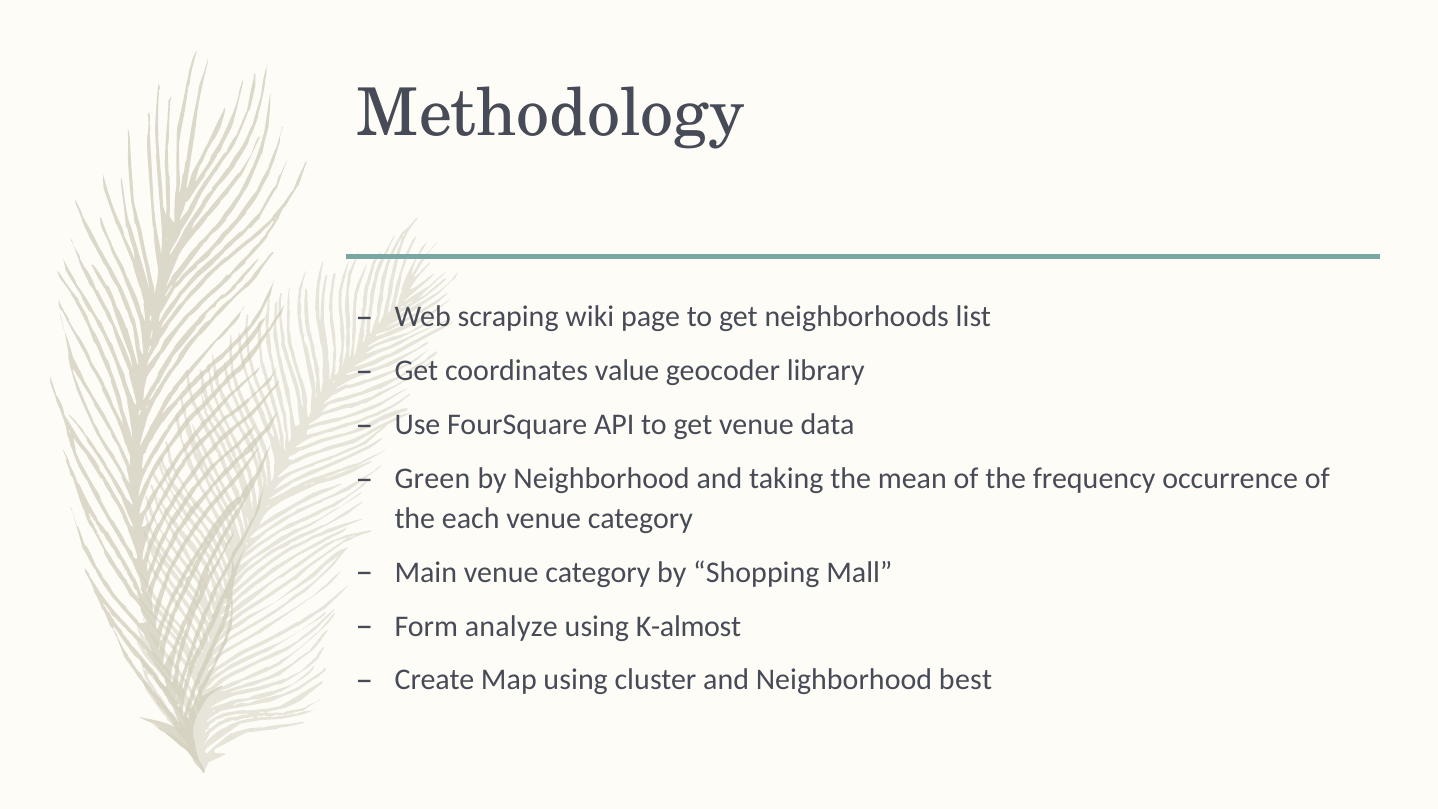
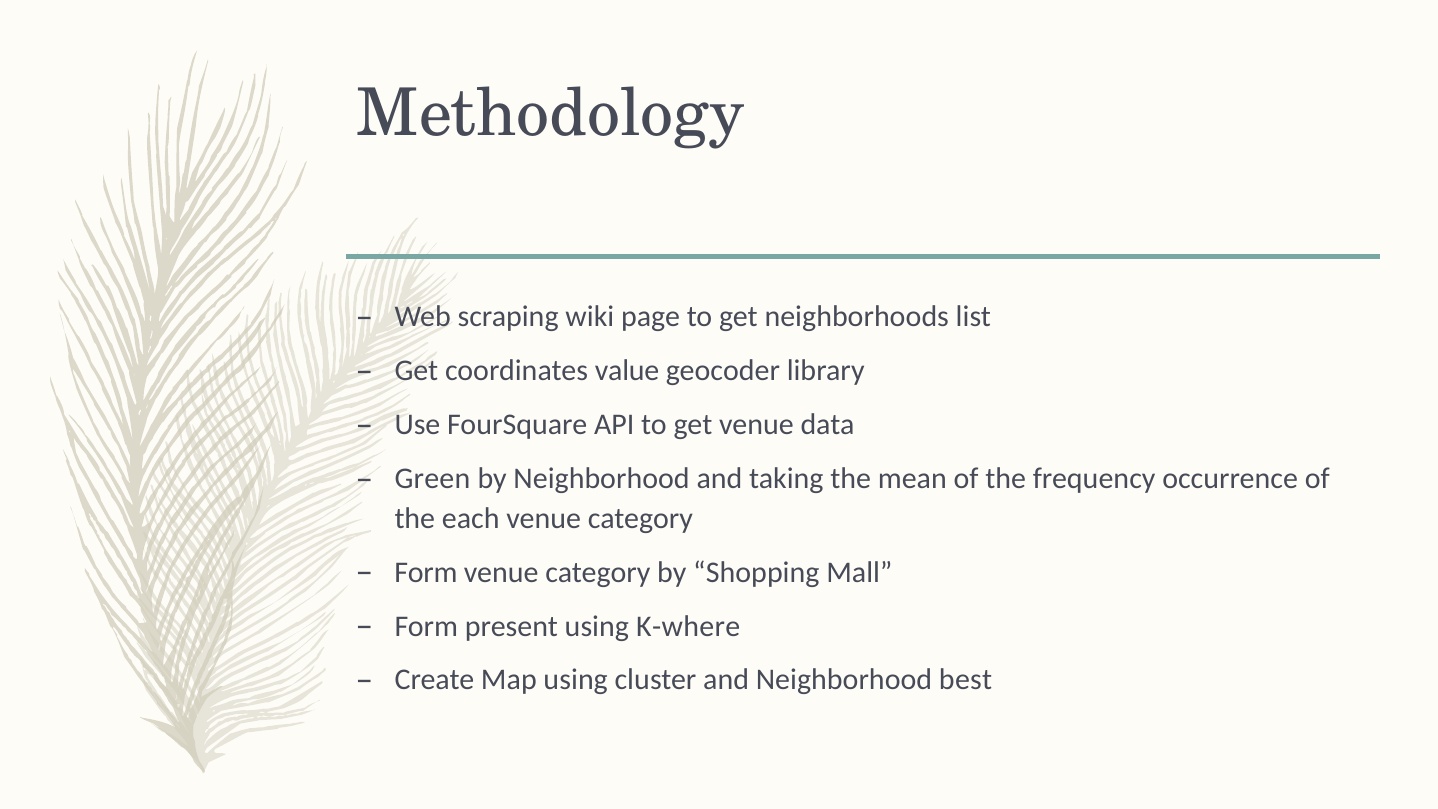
Main: Main -> Form (426, 572)
analyze: analyze -> present (511, 626)
K-almost: K-almost -> K-where (688, 626)
